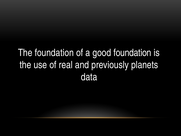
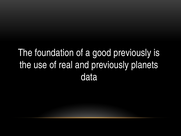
good foundation: foundation -> previously (132, 53)
